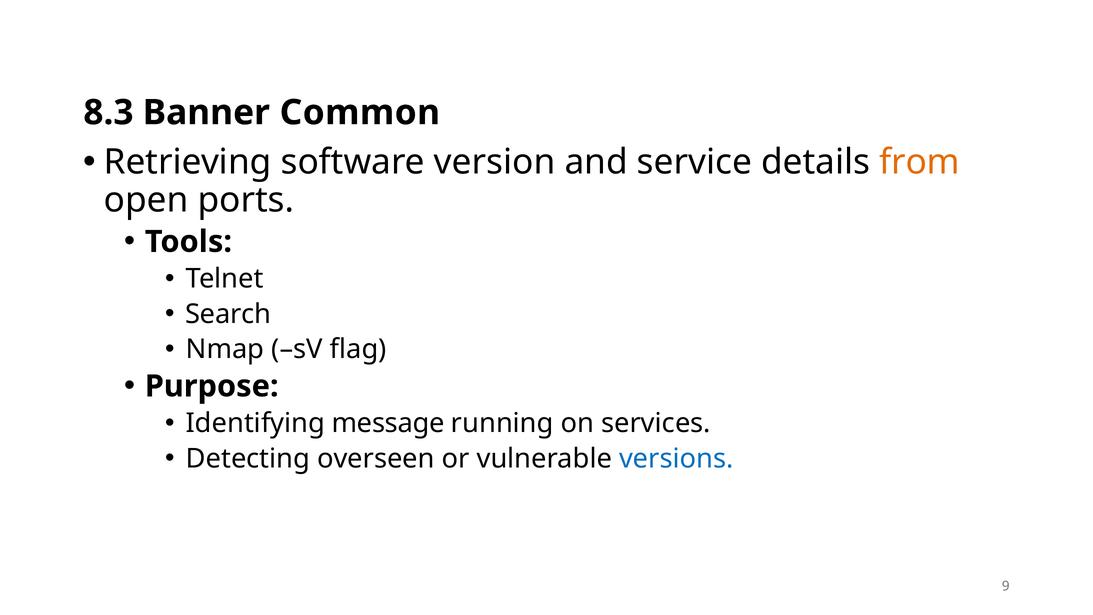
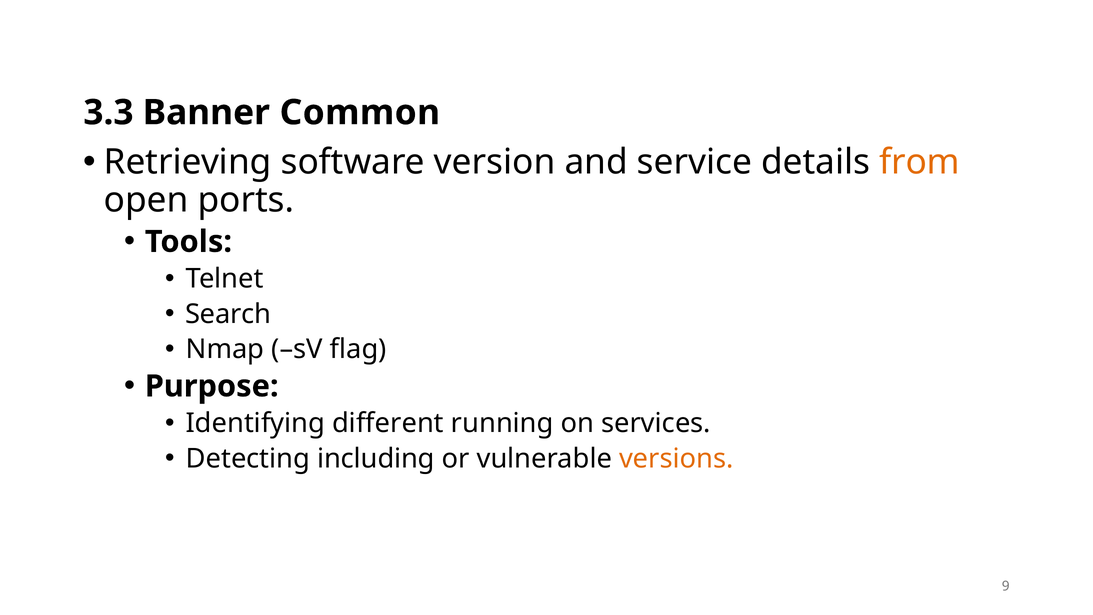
8.3: 8.3 -> 3.3 (108, 113)
message: message -> different (388, 423)
overseen: overseen -> including (376, 458)
versions colour: blue -> orange (676, 458)
